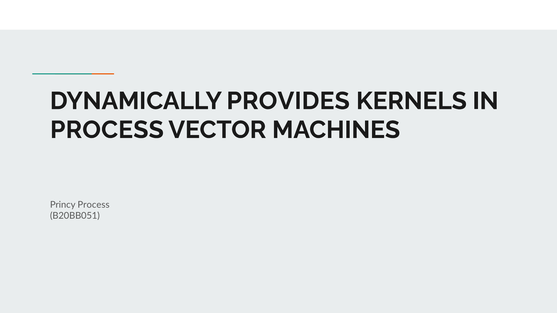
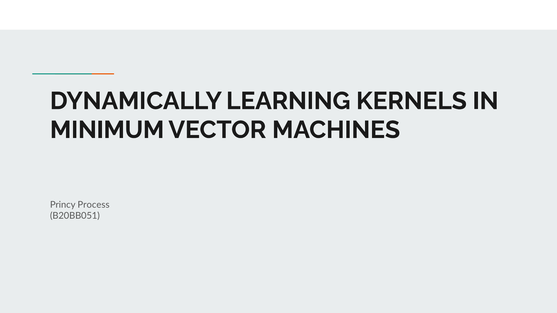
PROVIDES: PROVIDES -> LEARNING (288, 101)
PROCESS: PROCESS -> MINIMUM (107, 130)
